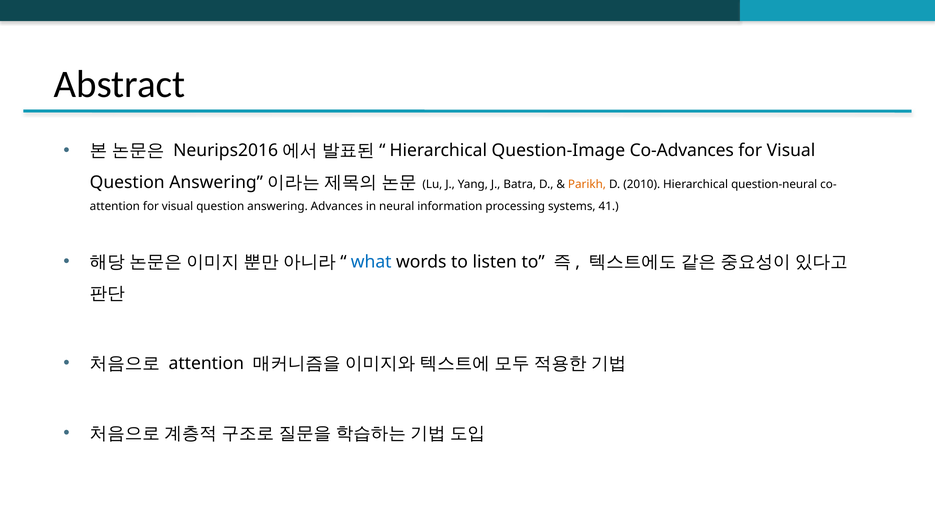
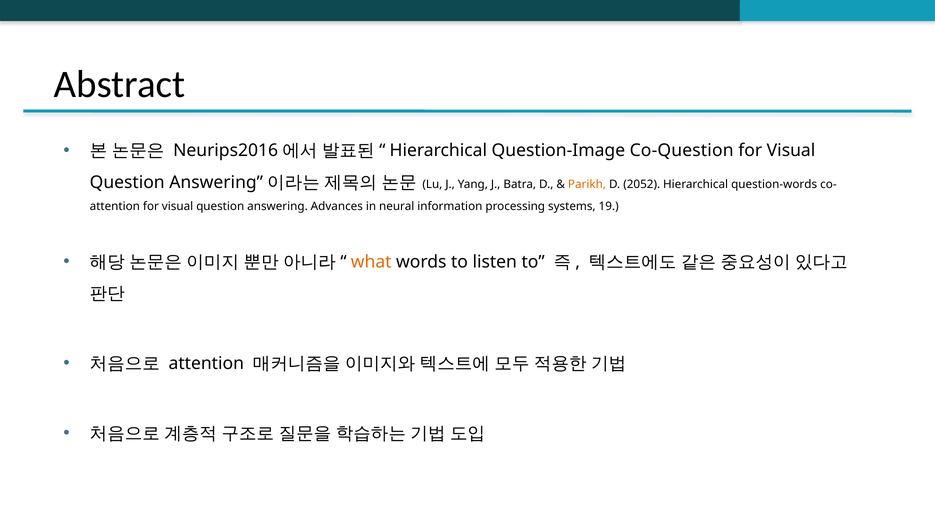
Co-Advances: Co-Advances -> Co-Question (682, 151)
2010: 2010 -> 2052 (642, 184)
question-neural: question-neural -> question-words (774, 184)
41: 41 -> 19 (609, 206)
what colour: blue -> orange (371, 262)
